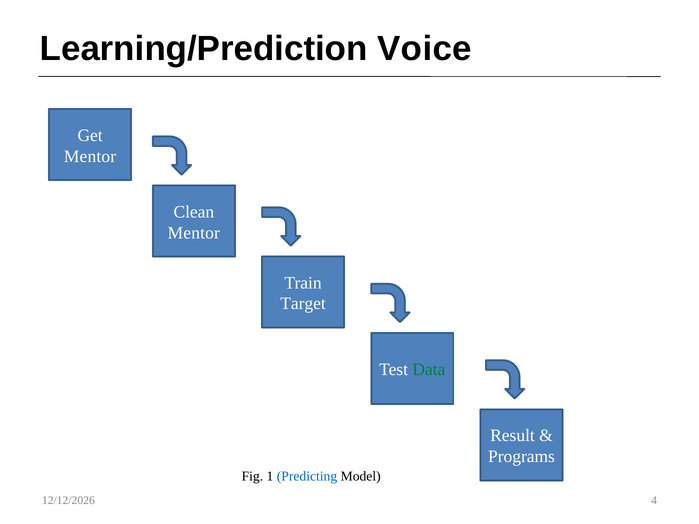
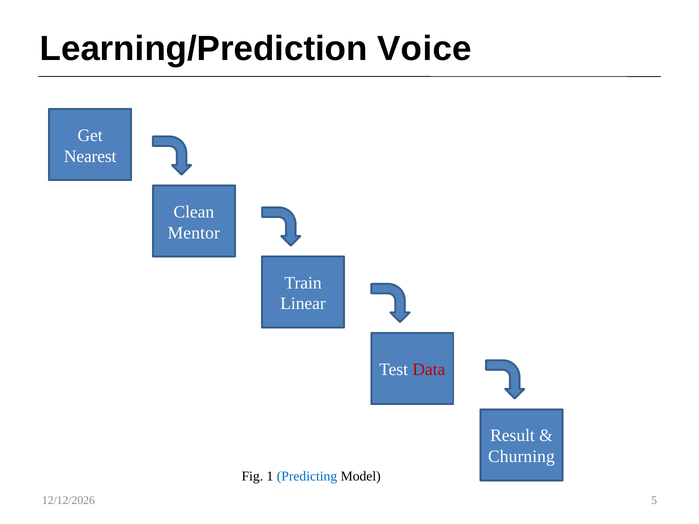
Mentor: Mentor -> Nearest (90, 156)
Target: Target -> Linear (303, 304)
Data colour: green -> red (429, 370)
Programs: Programs -> Churning (521, 457)
4: 4 -> 5 (654, 501)
